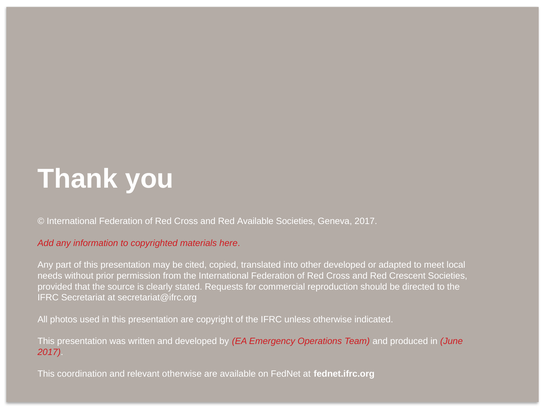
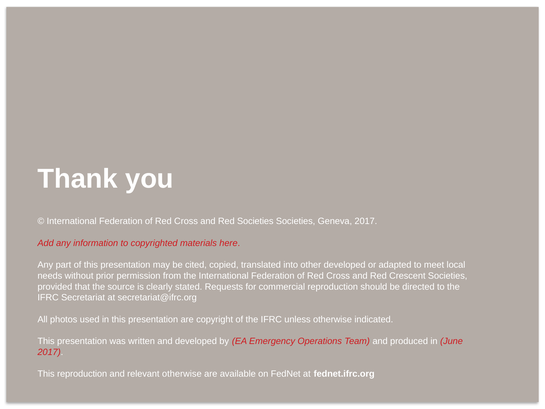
Red Available: Available -> Societies (255, 221)
This coordination: coordination -> reproduction (82, 374)
